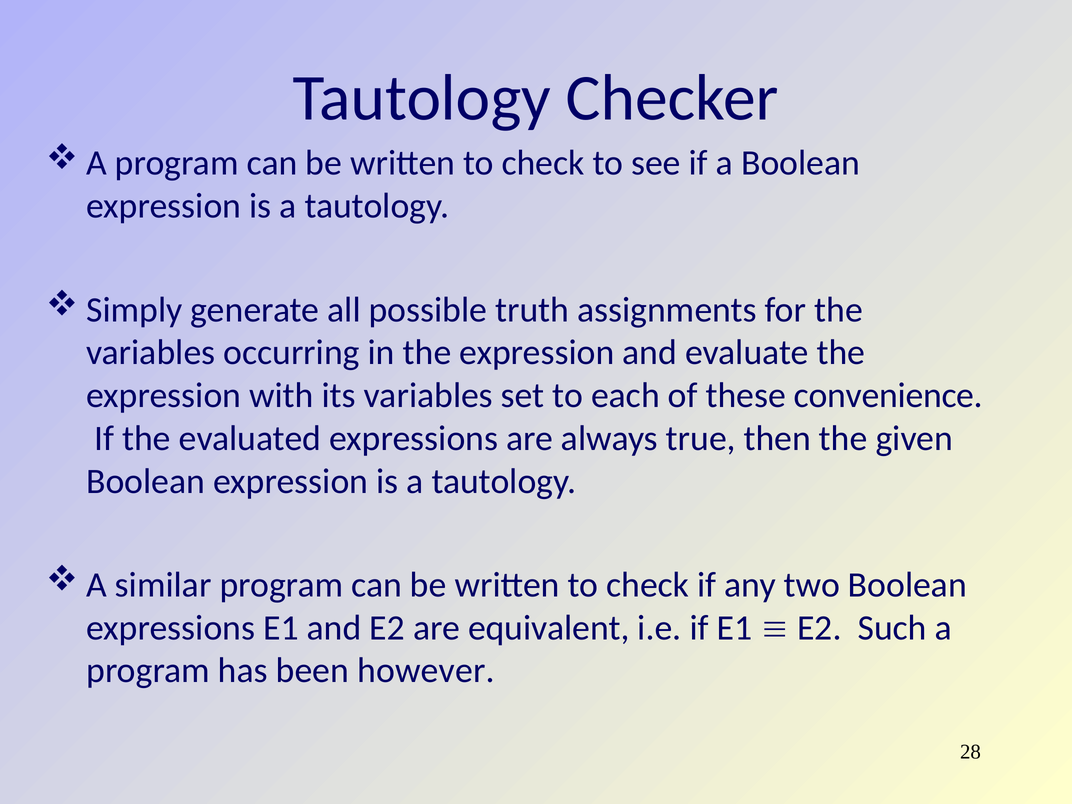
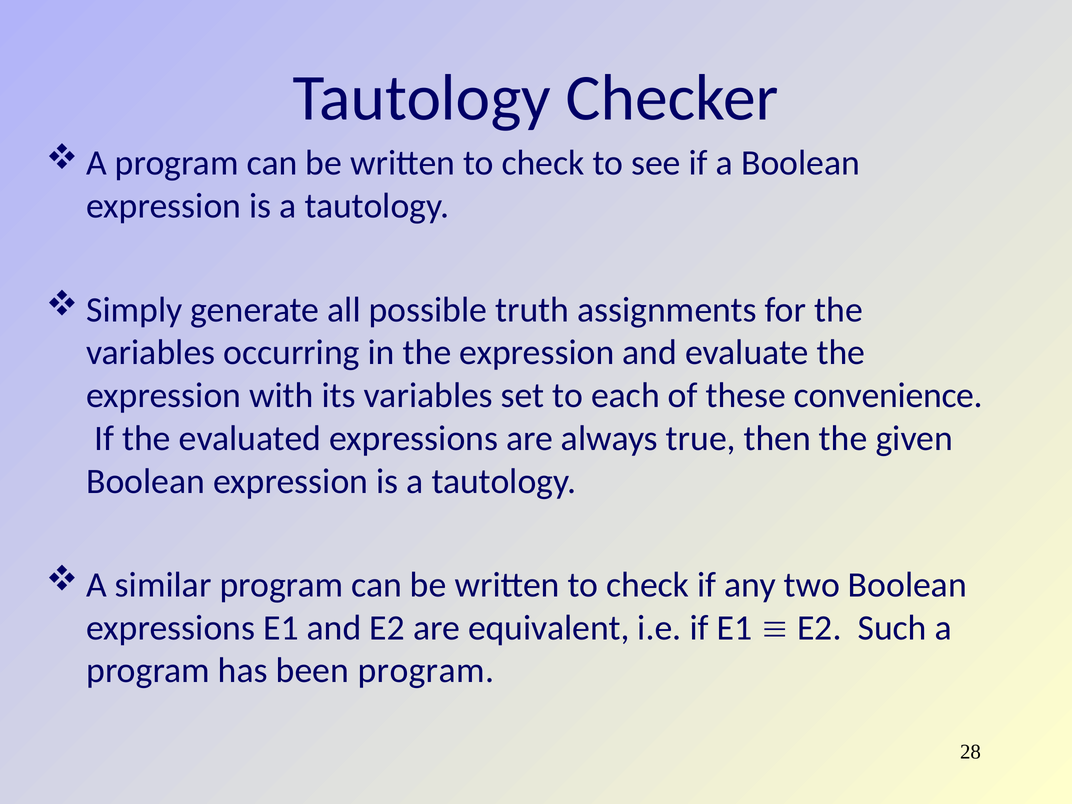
been however: however -> program (426, 671)
